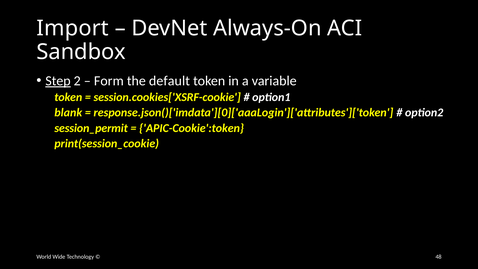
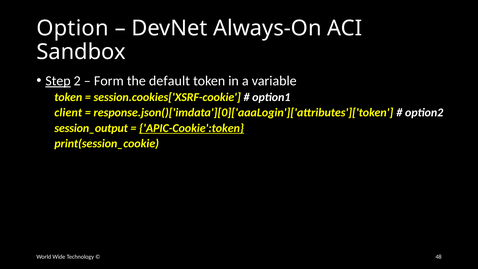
Import: Import -> Option (73, 28)
blank: blank -> client (68, 113)
session_permit: session_permit -> session_output (91, 128)
APIC-Cookie':token underline: none -> present (192, 128)
